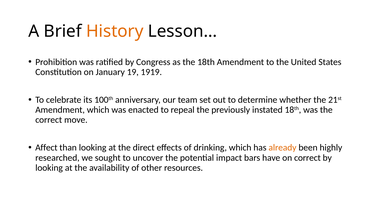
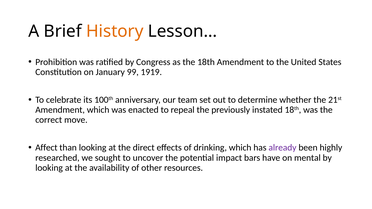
19: 19 -> 99 (133, 72)
already colour: orange -> purple (282, 148)
on correct: correct -> mental (307, 158)
